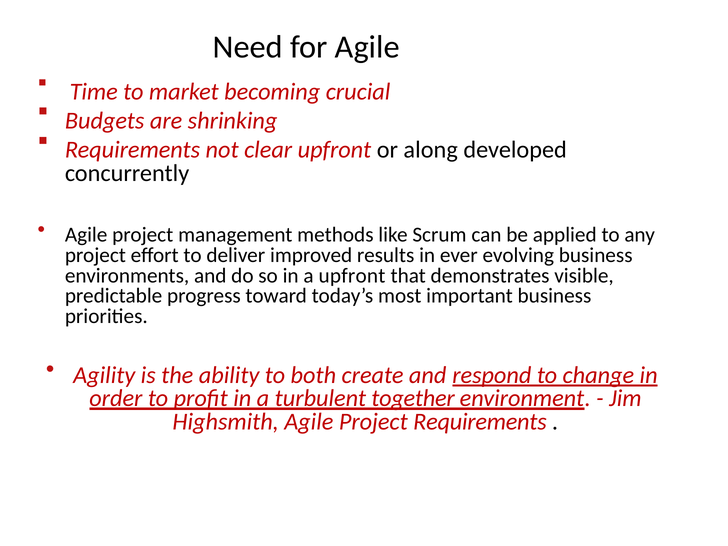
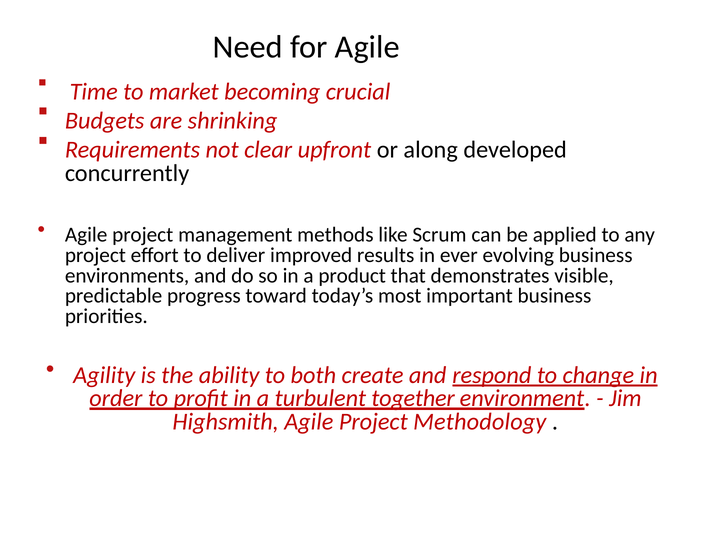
a upfront: upfront -> product (352, 276)
Project Requirements: Requirements -> Methodology (480, 422)
